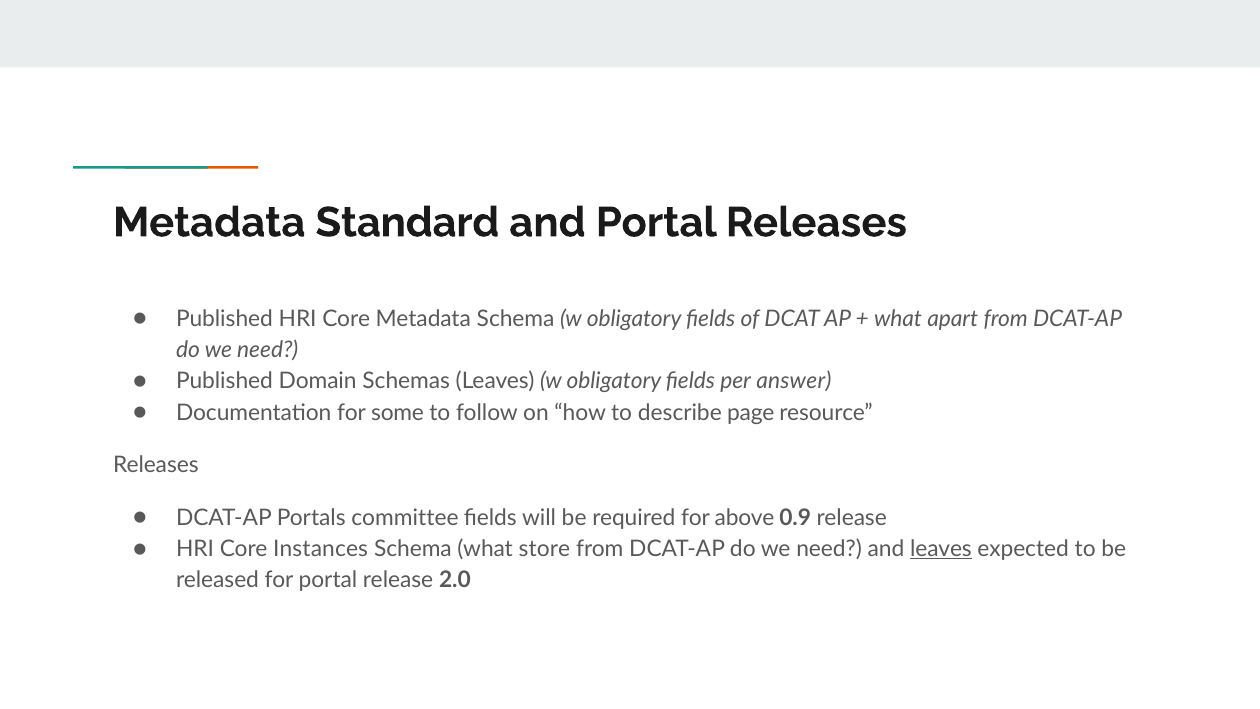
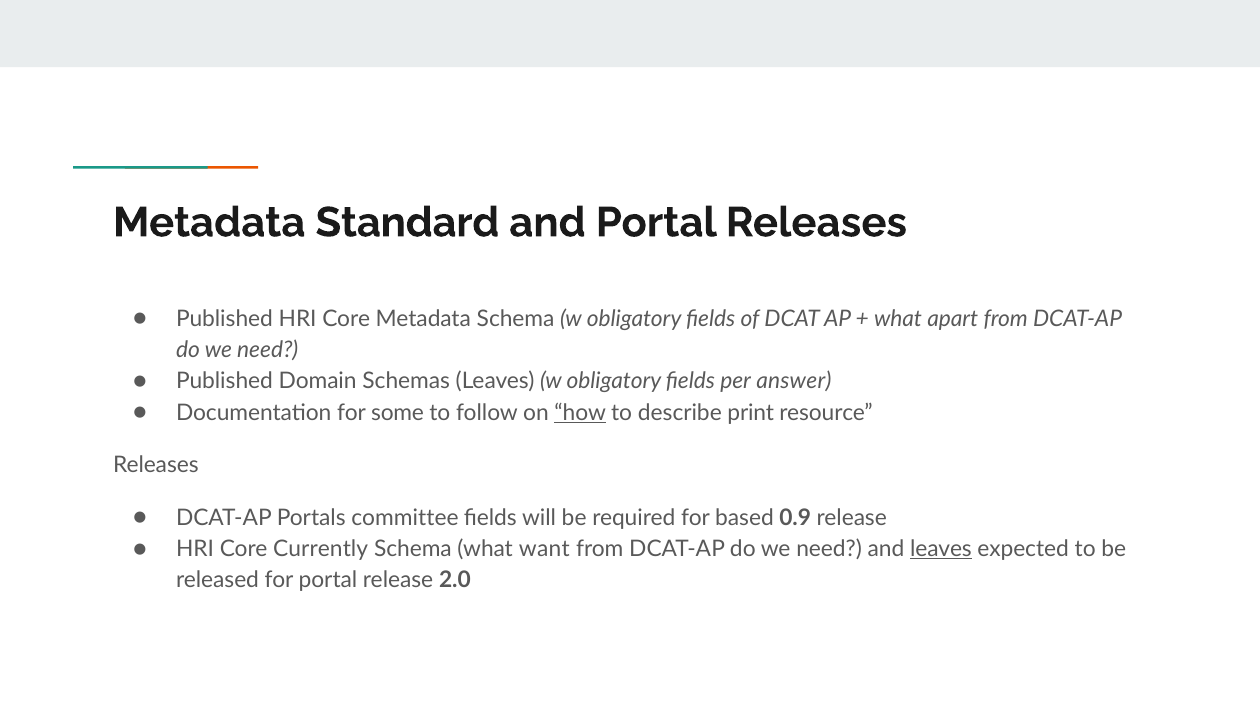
how underline: none -> present (580, 413)
page: page -> print (751, 413)
above: above -> based (744, 517)
Instances: Instances -> Currently (321, 549)
store: store -> want (544, 549)
